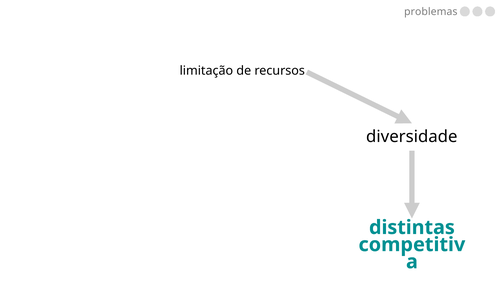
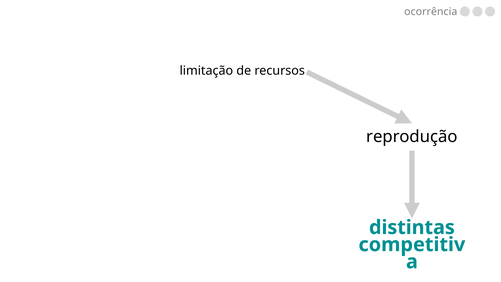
problemas: problemas -> ocorrência (431, 12)
diversidade: diversidade -> reprodução (412, 136)
